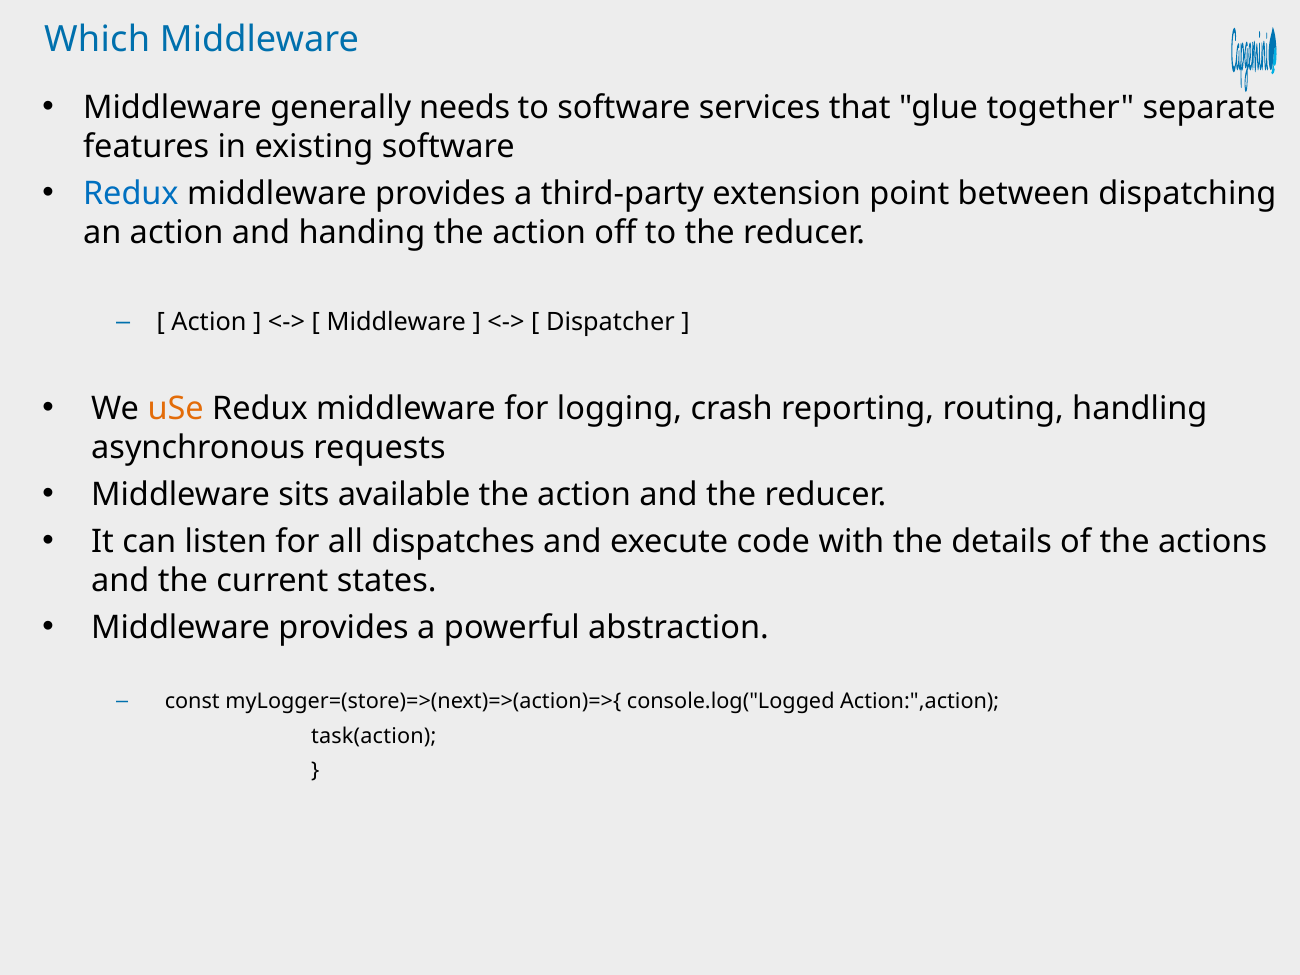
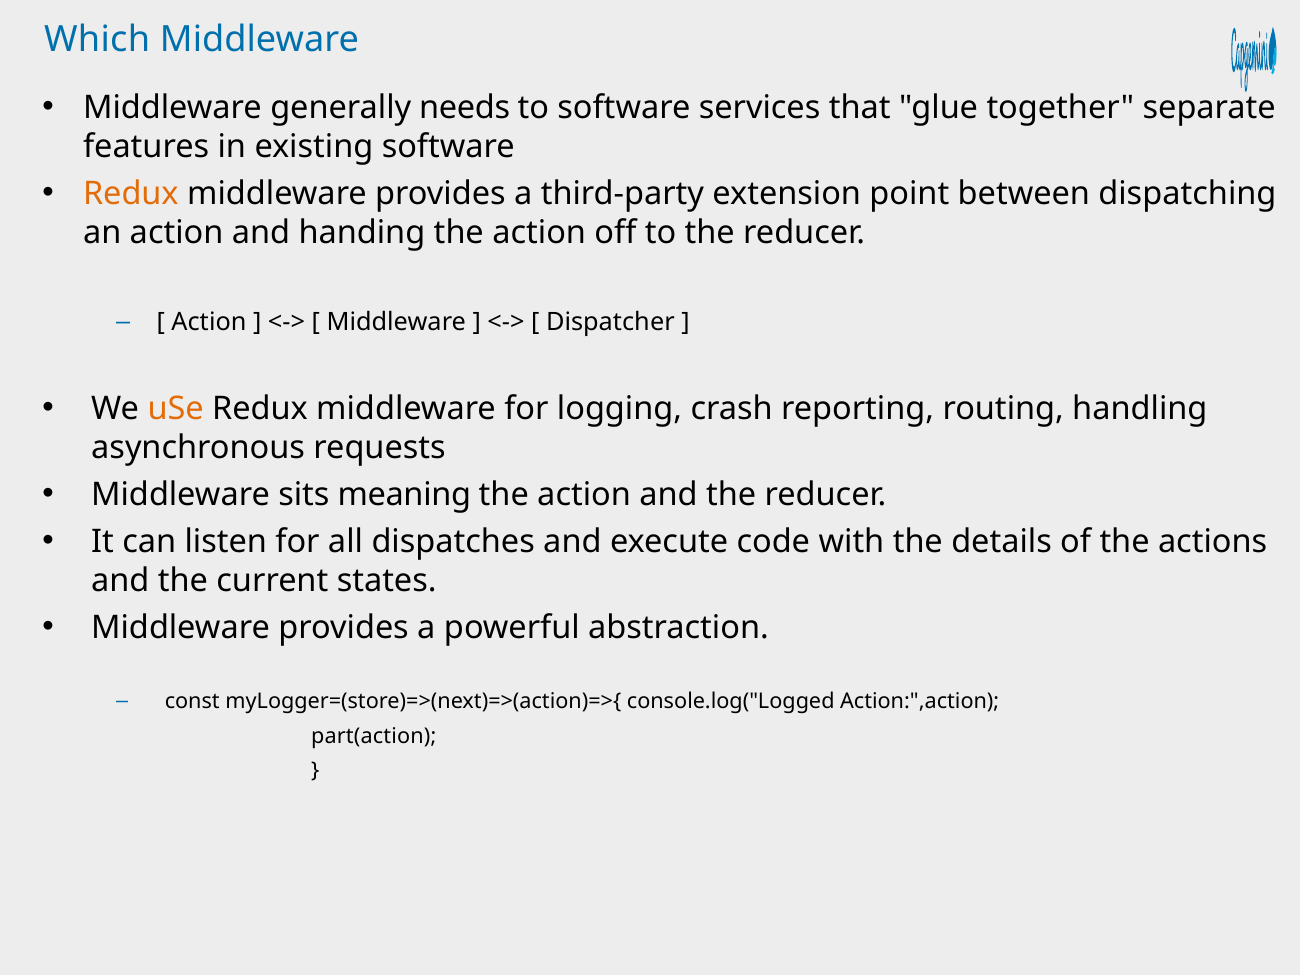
Redux colour: blue -> orange (131, 194)
available: available -> meaning (404, 494)
task(action: task(action -> part(action (374, 736)
